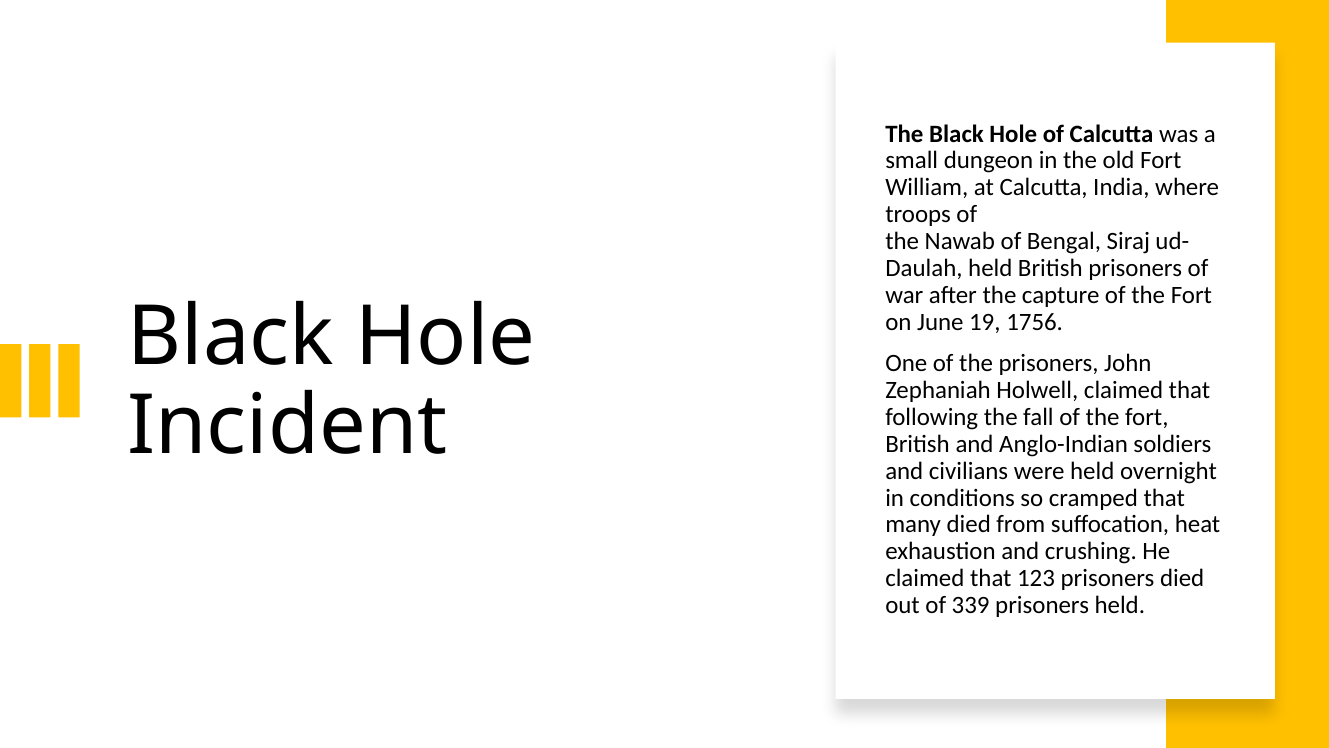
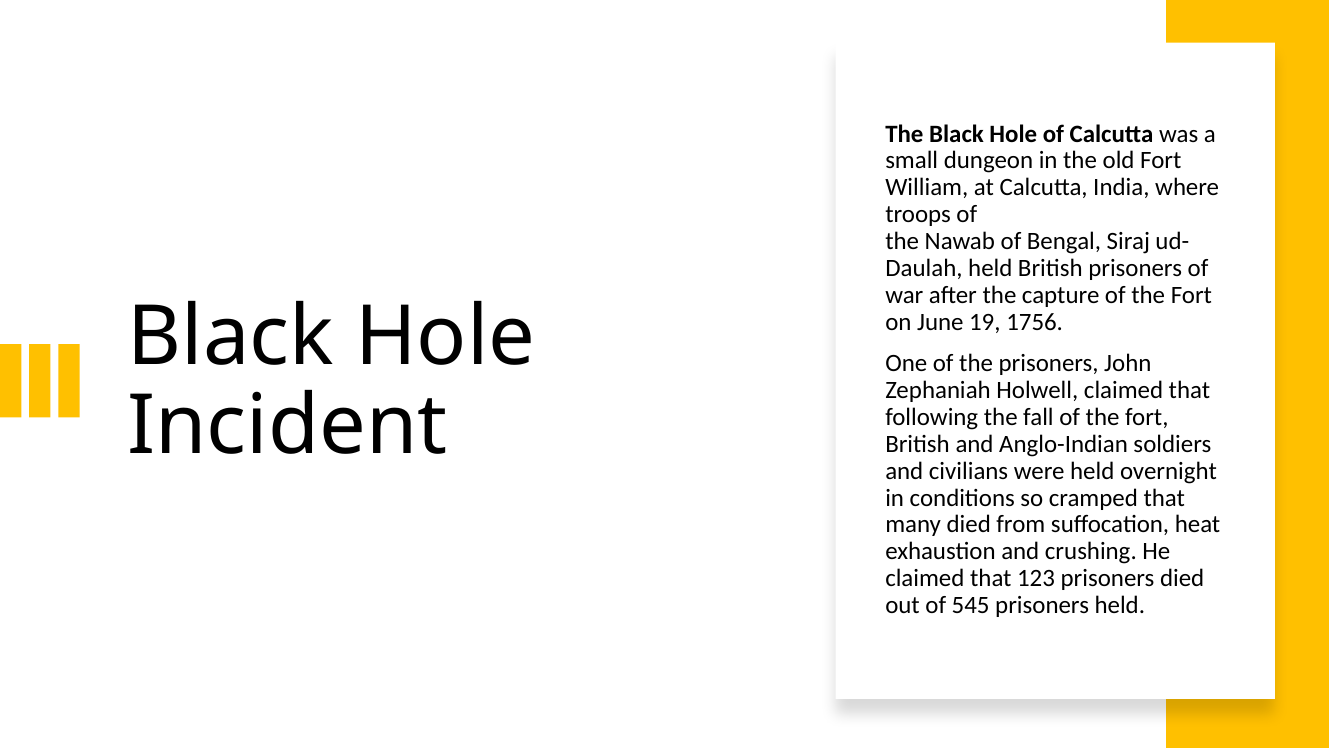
339: 339 -> 545 (971, 605)
